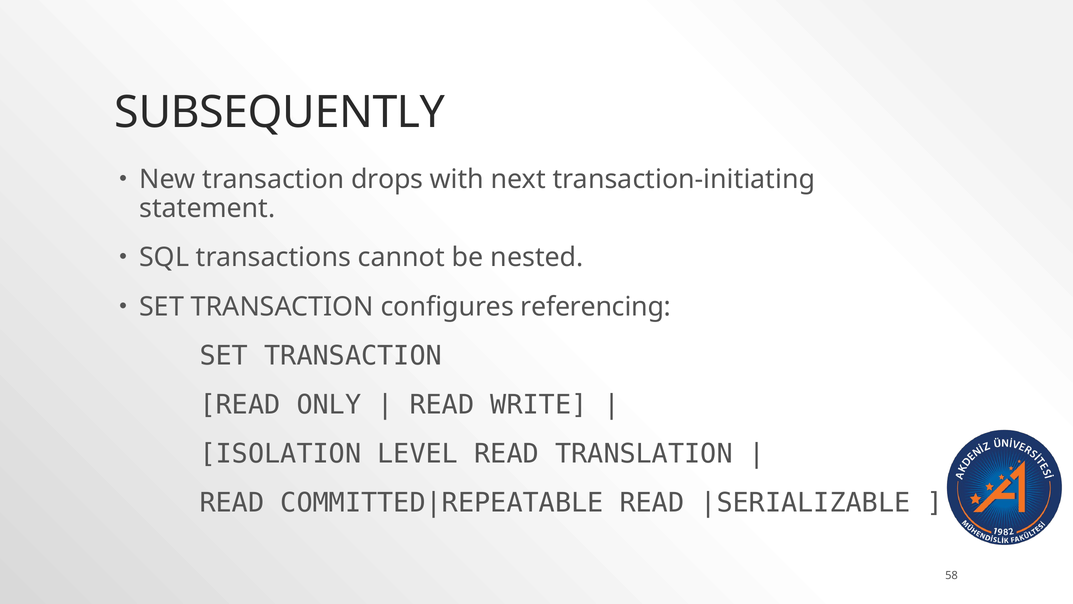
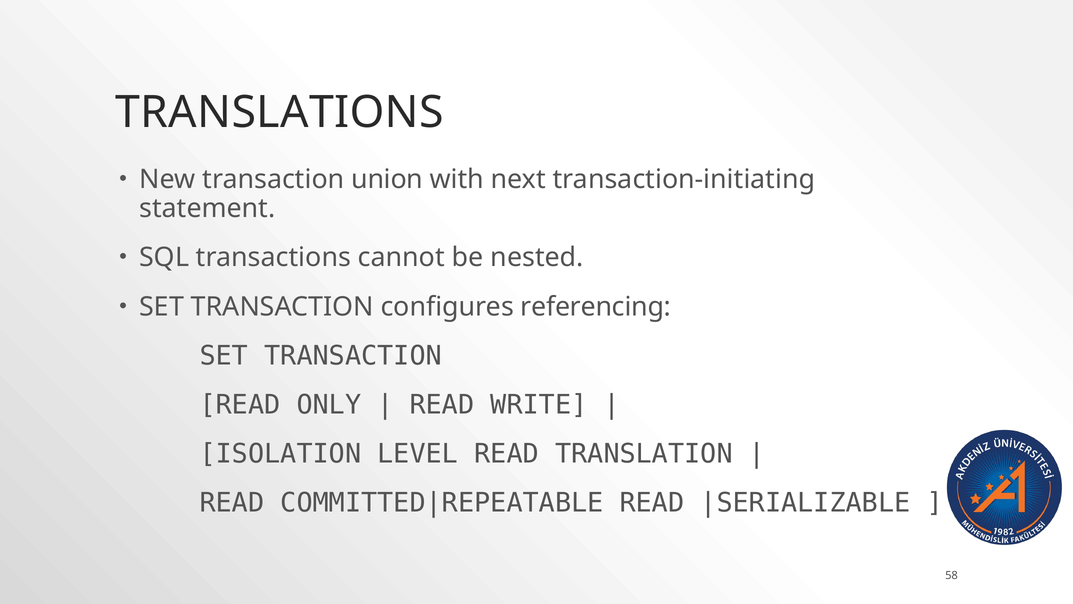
SUBSEQUENTLY: SUBSEQUENTLY -> TRANSLATIONS (279, 112)
drops: drops -> union (387, 179)
